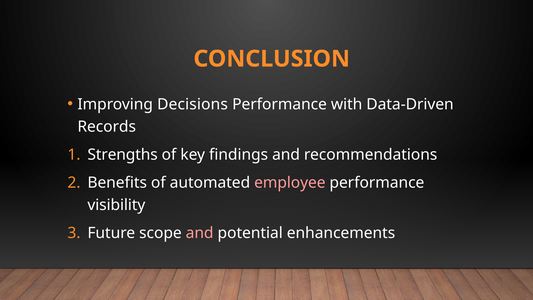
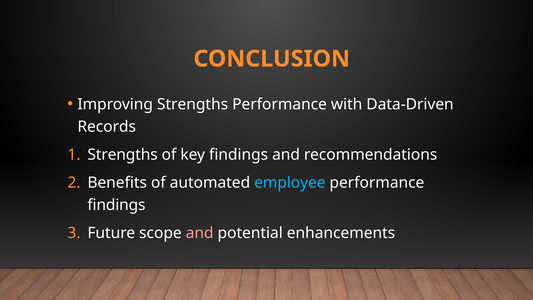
Improving Decisions: Decisions -> Strengths (193, 104)
employee colour: pink -> light blue (290, 183)
visibility: visibility -> findings (116, 205)
